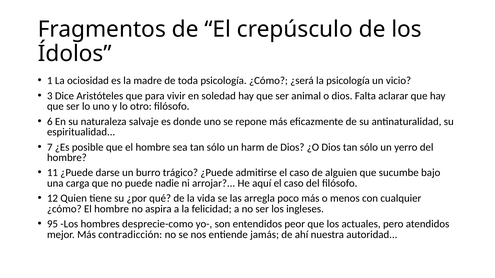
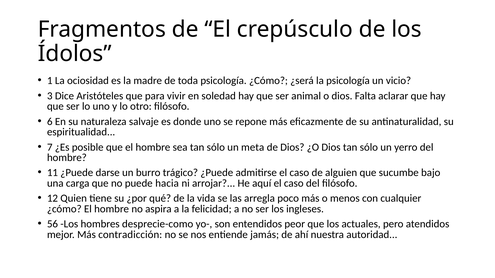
harm: harm -> meta (253, 147)
nadie: nadie -> hacia (167, 184)
95: 95 -> 56 (52, 224)
